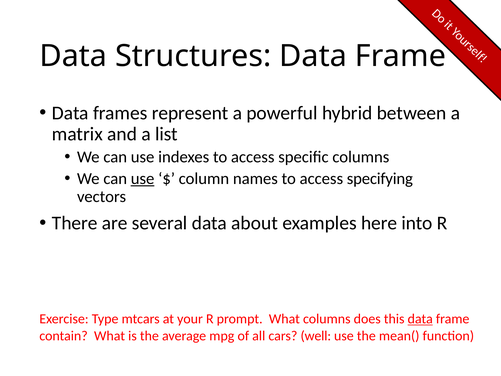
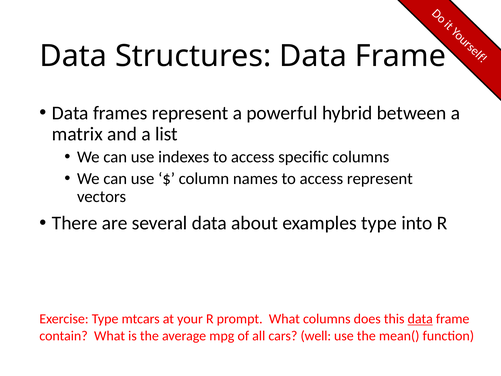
use underline: present -> none (143, 178)
access specifying: specifying -> represent (380, 178)
examples here: here -> type (379, 223)
